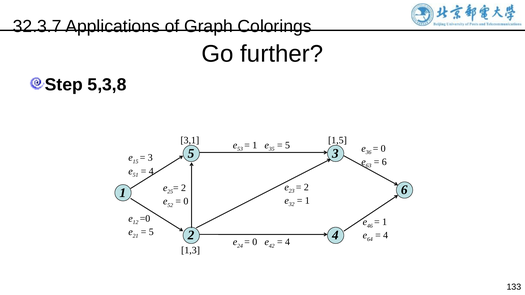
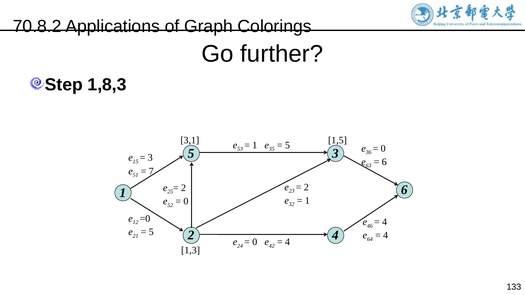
32.3.7: 32.3.7 -> 70.8.2 (37, 26)
5,3,8: 5,3,8 -> 1,8,3 (107, 85)
4: 4 -> 7 (151, 171)
1: 1 -> 4 (385, 222)
